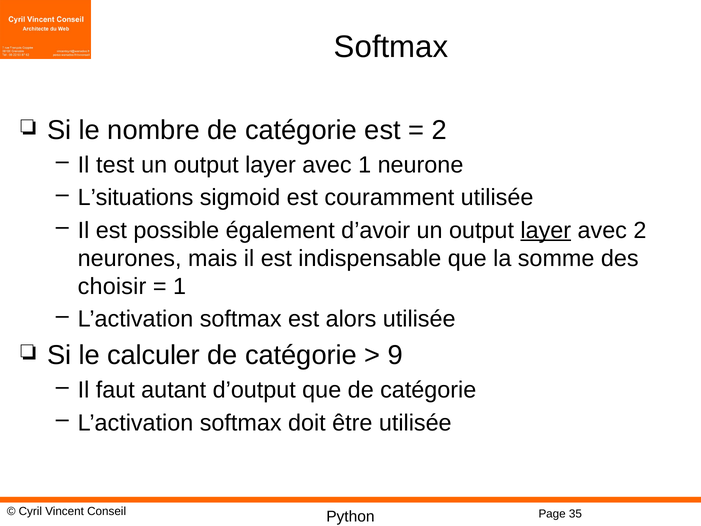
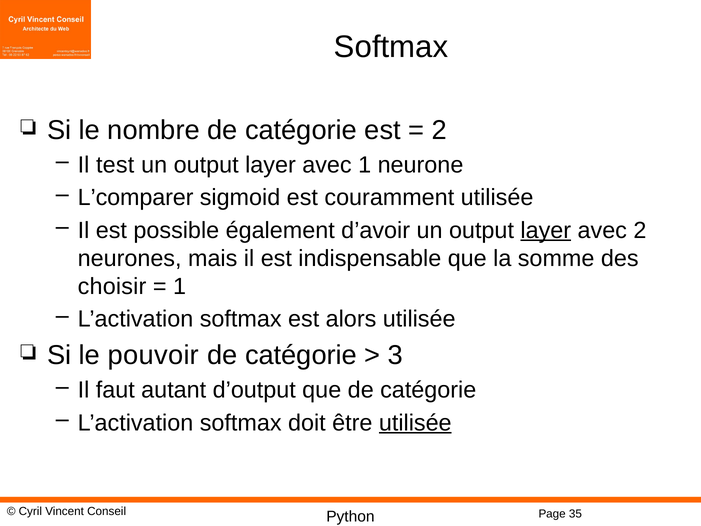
L’situations: L’situations -> L’comparer (136, 198)
calculer: calculer -> pouvoir (153, 355)
9: 9 -> 3 (395, 355)
utilisée underline: none -> present (415, 423)
